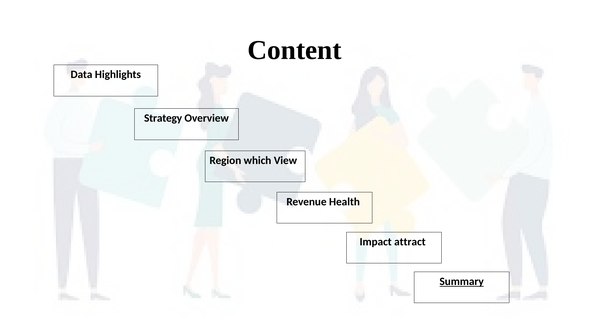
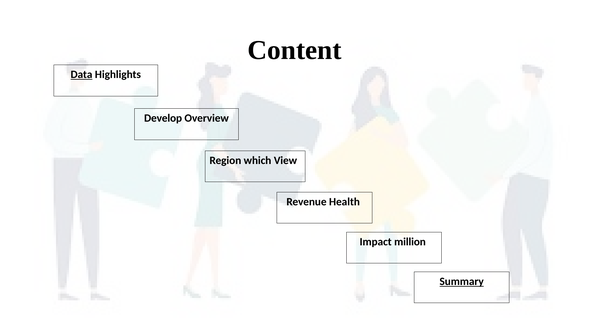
Data underline: none -> present (82, 75)
Strategy: Strategy -> Develop (163, 118)
attract: attract -> million (410, 242)
